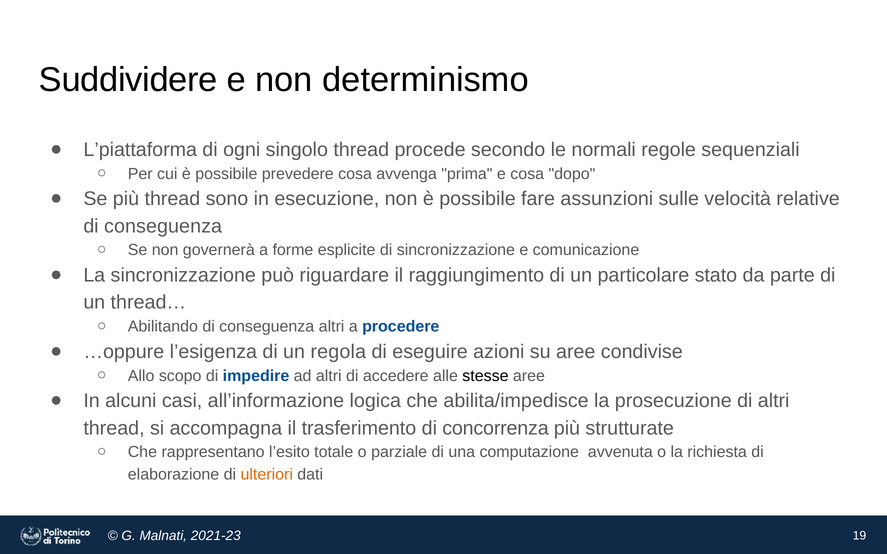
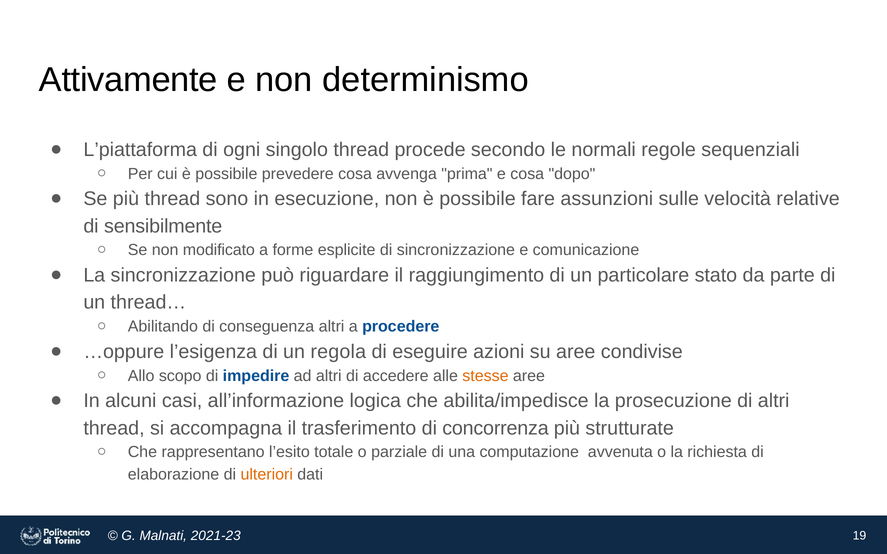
Suddividere: Suddividere -> Attivamente (128, 80)
conseguenza: conseguenza -> sensibilmente (163, 226)
governerà: governerà -> modificato (219, 250)
stesse colour: black -> orange (485, 376)
